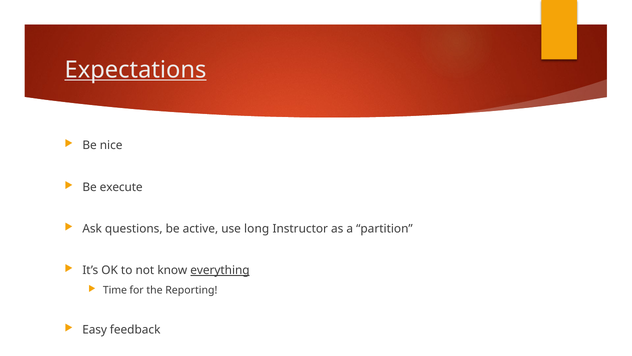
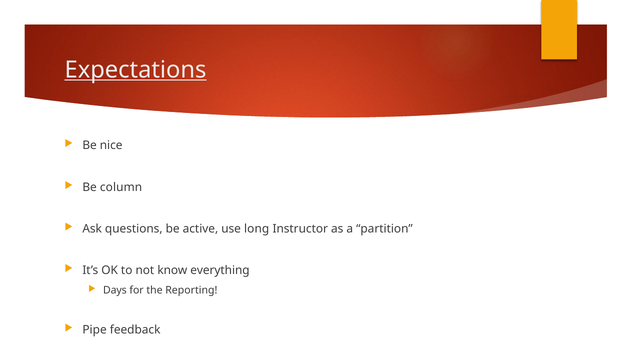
execute: execute -> column (121, 187)
everything underline: present -> none (220, 270)
Time: Time -> Days (115, 290)
Easy: Easy -> Pipe (95, 329)
